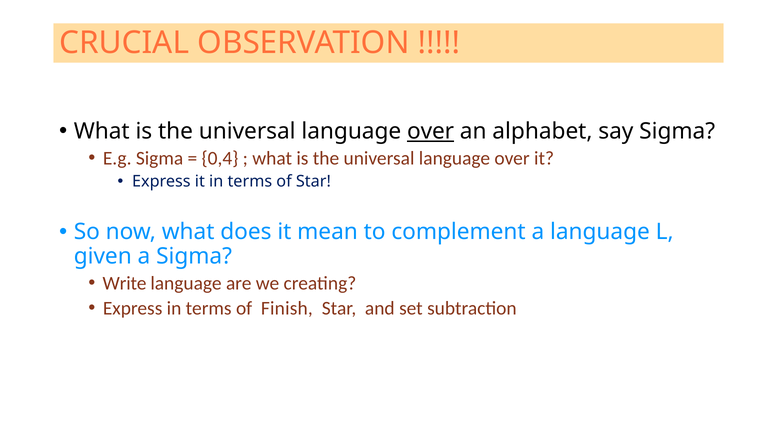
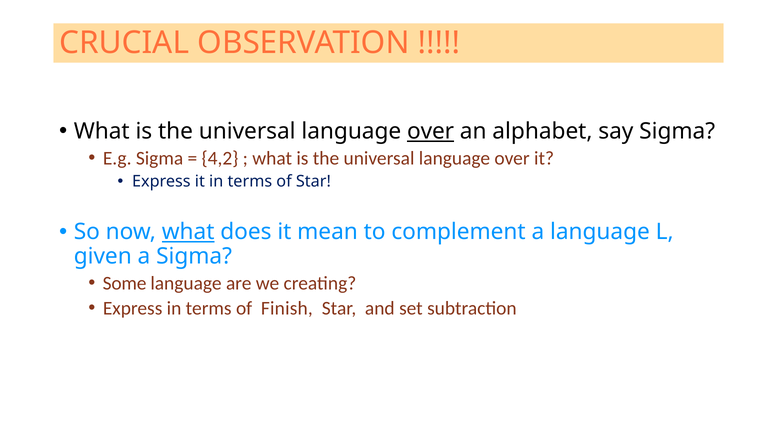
0,4: 0,4 -> 4,2 (220, 158)
what underline: none -> present (188, 232)
Write: Write -> Some (125, 283)
